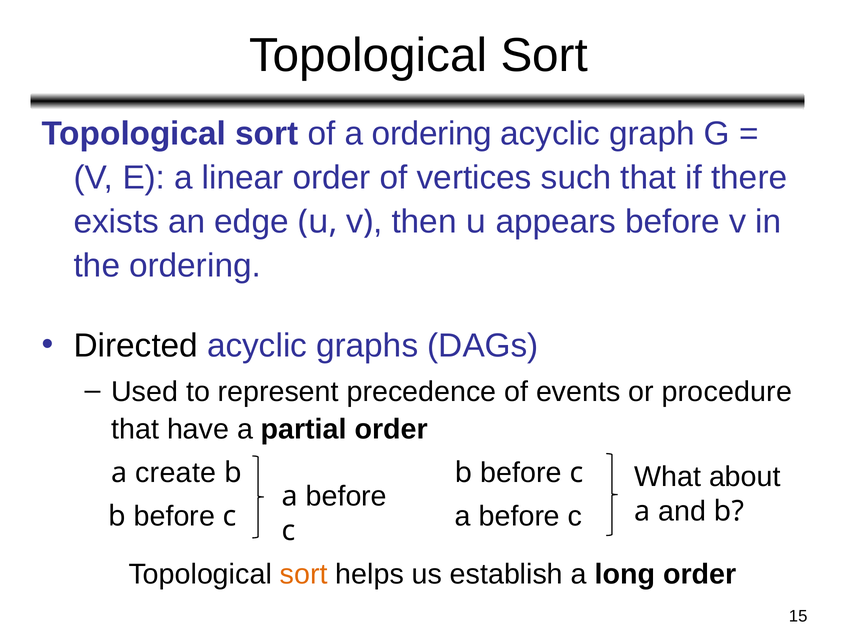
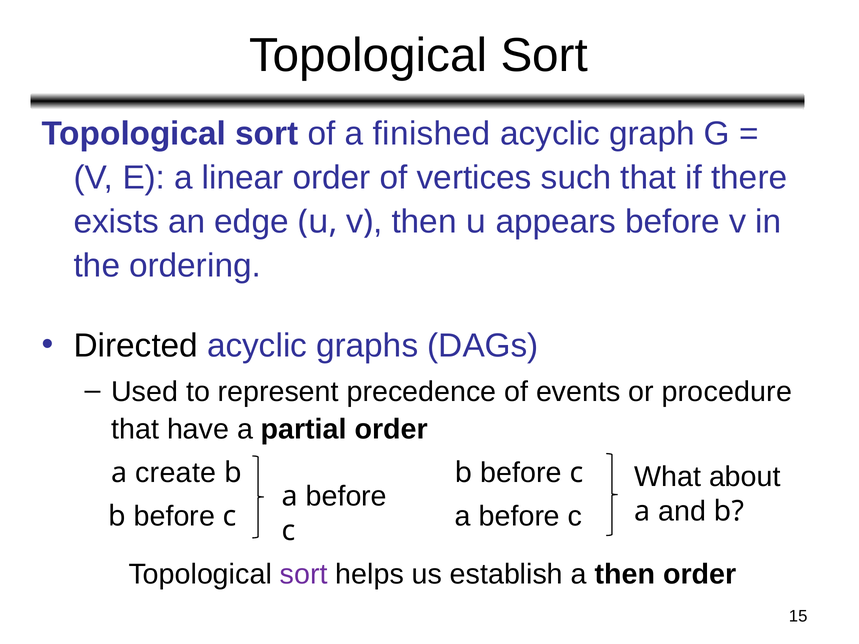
a ordering: ordering -> finished (432, 134)
sort colour: orange -> purple (304, 575)
a long: long -> then (625, 575)
